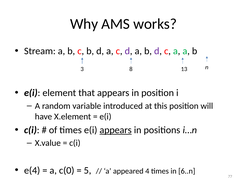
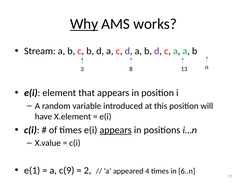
Why underline: none -> present (84, 24)
e(4: e(4 -> e(1 (32, 171)
c(0: c(0 -> c(9 (67, 171)
5: 5 -> 2 (88, 171)
